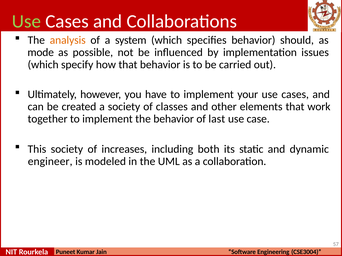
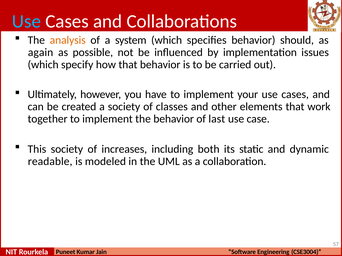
Use colour: light green -> light blue (26, 21)
mode: mode -> again (41, 52)
engineer: engineer -> readable (50, 162)
